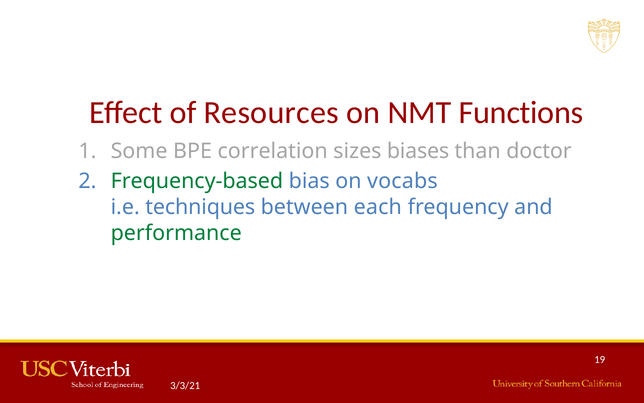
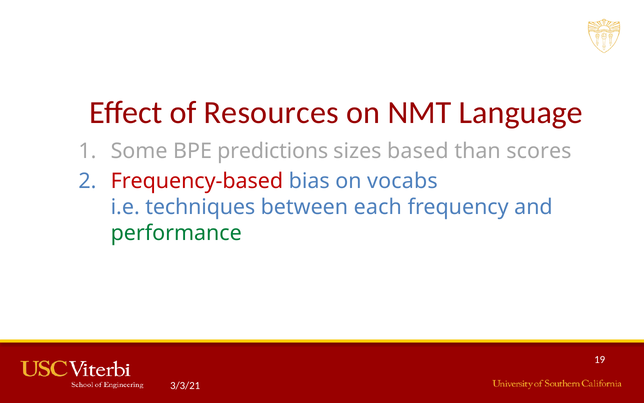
Functions: Functions -> Language (521, 113)
correlation: correlation -> predictions (273, 151)
biases: biases -> based (418, 151)
doctor: doctor -> scores (539, 151)
Frequency-based colour: green -> red (197, 181)
